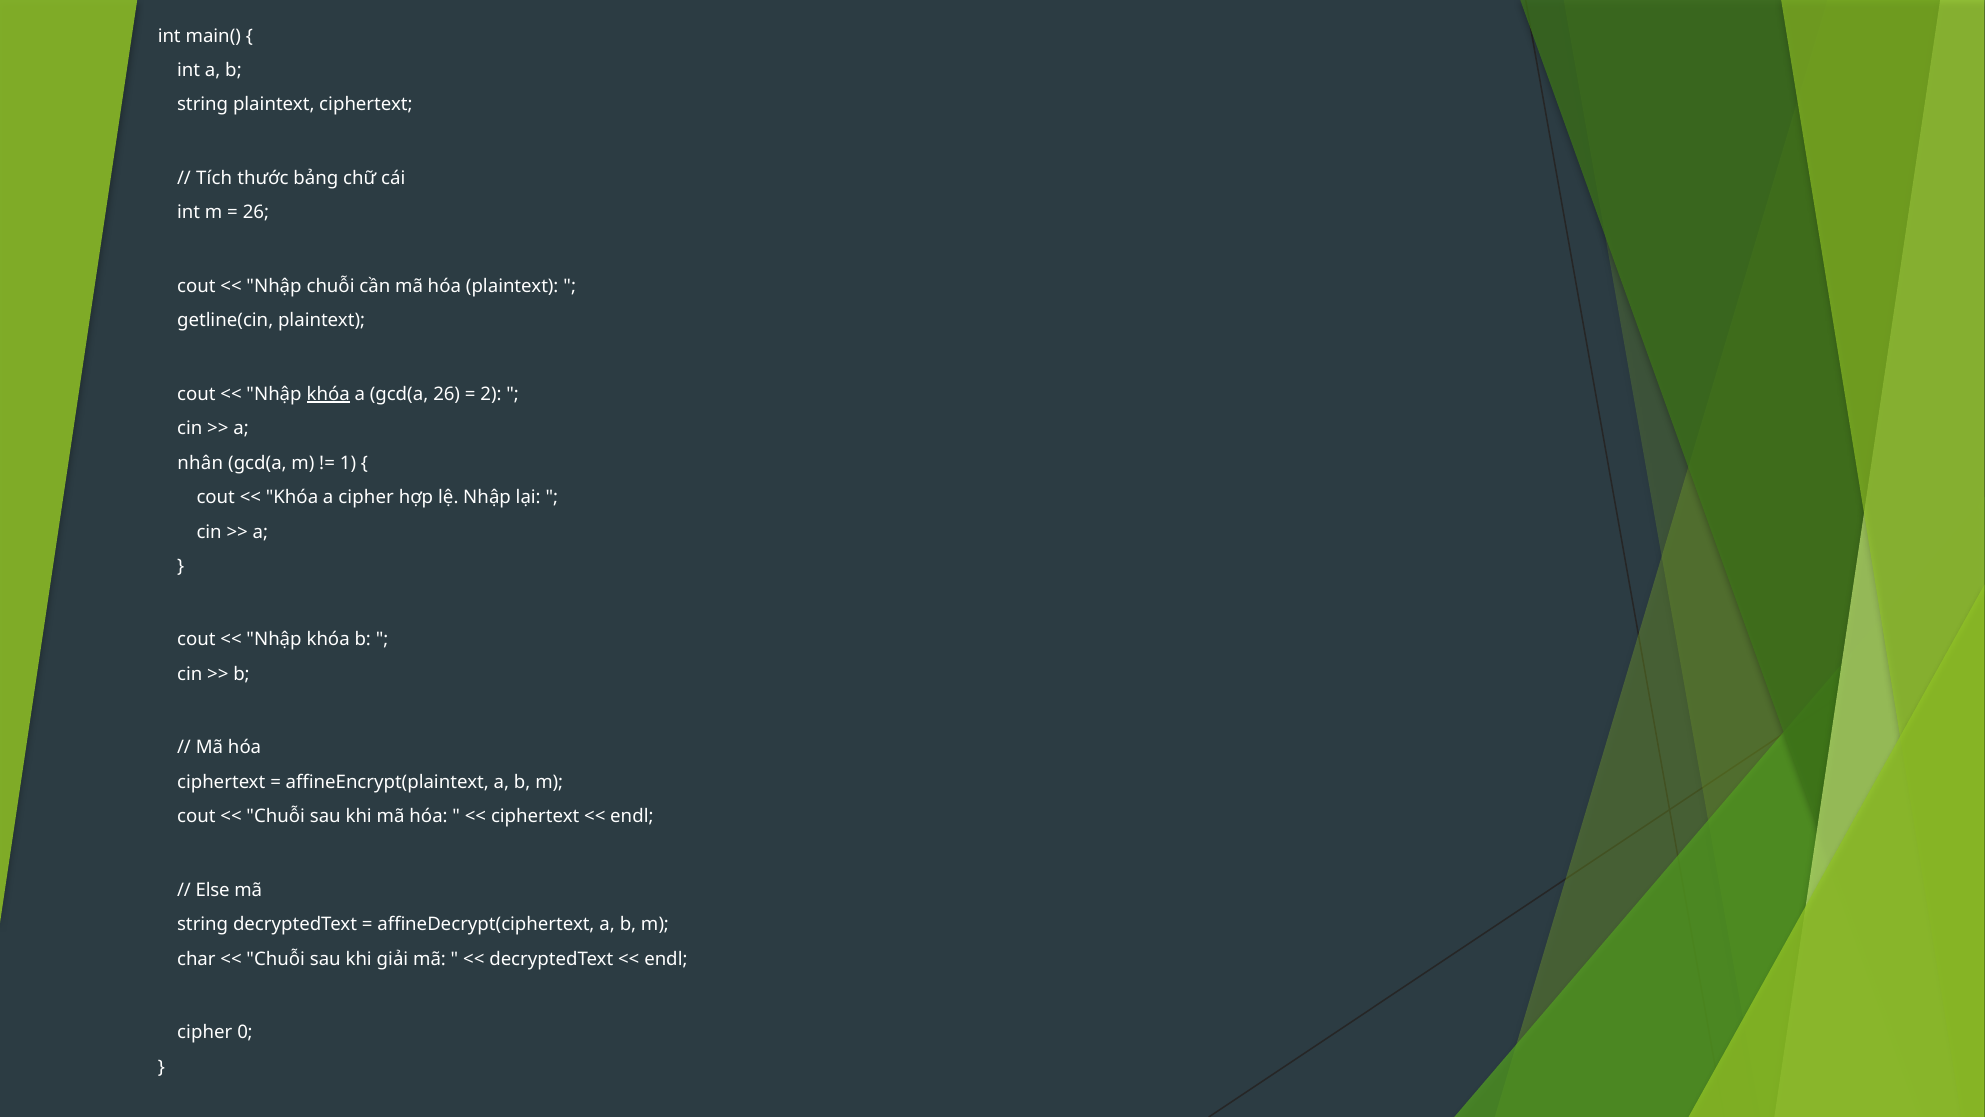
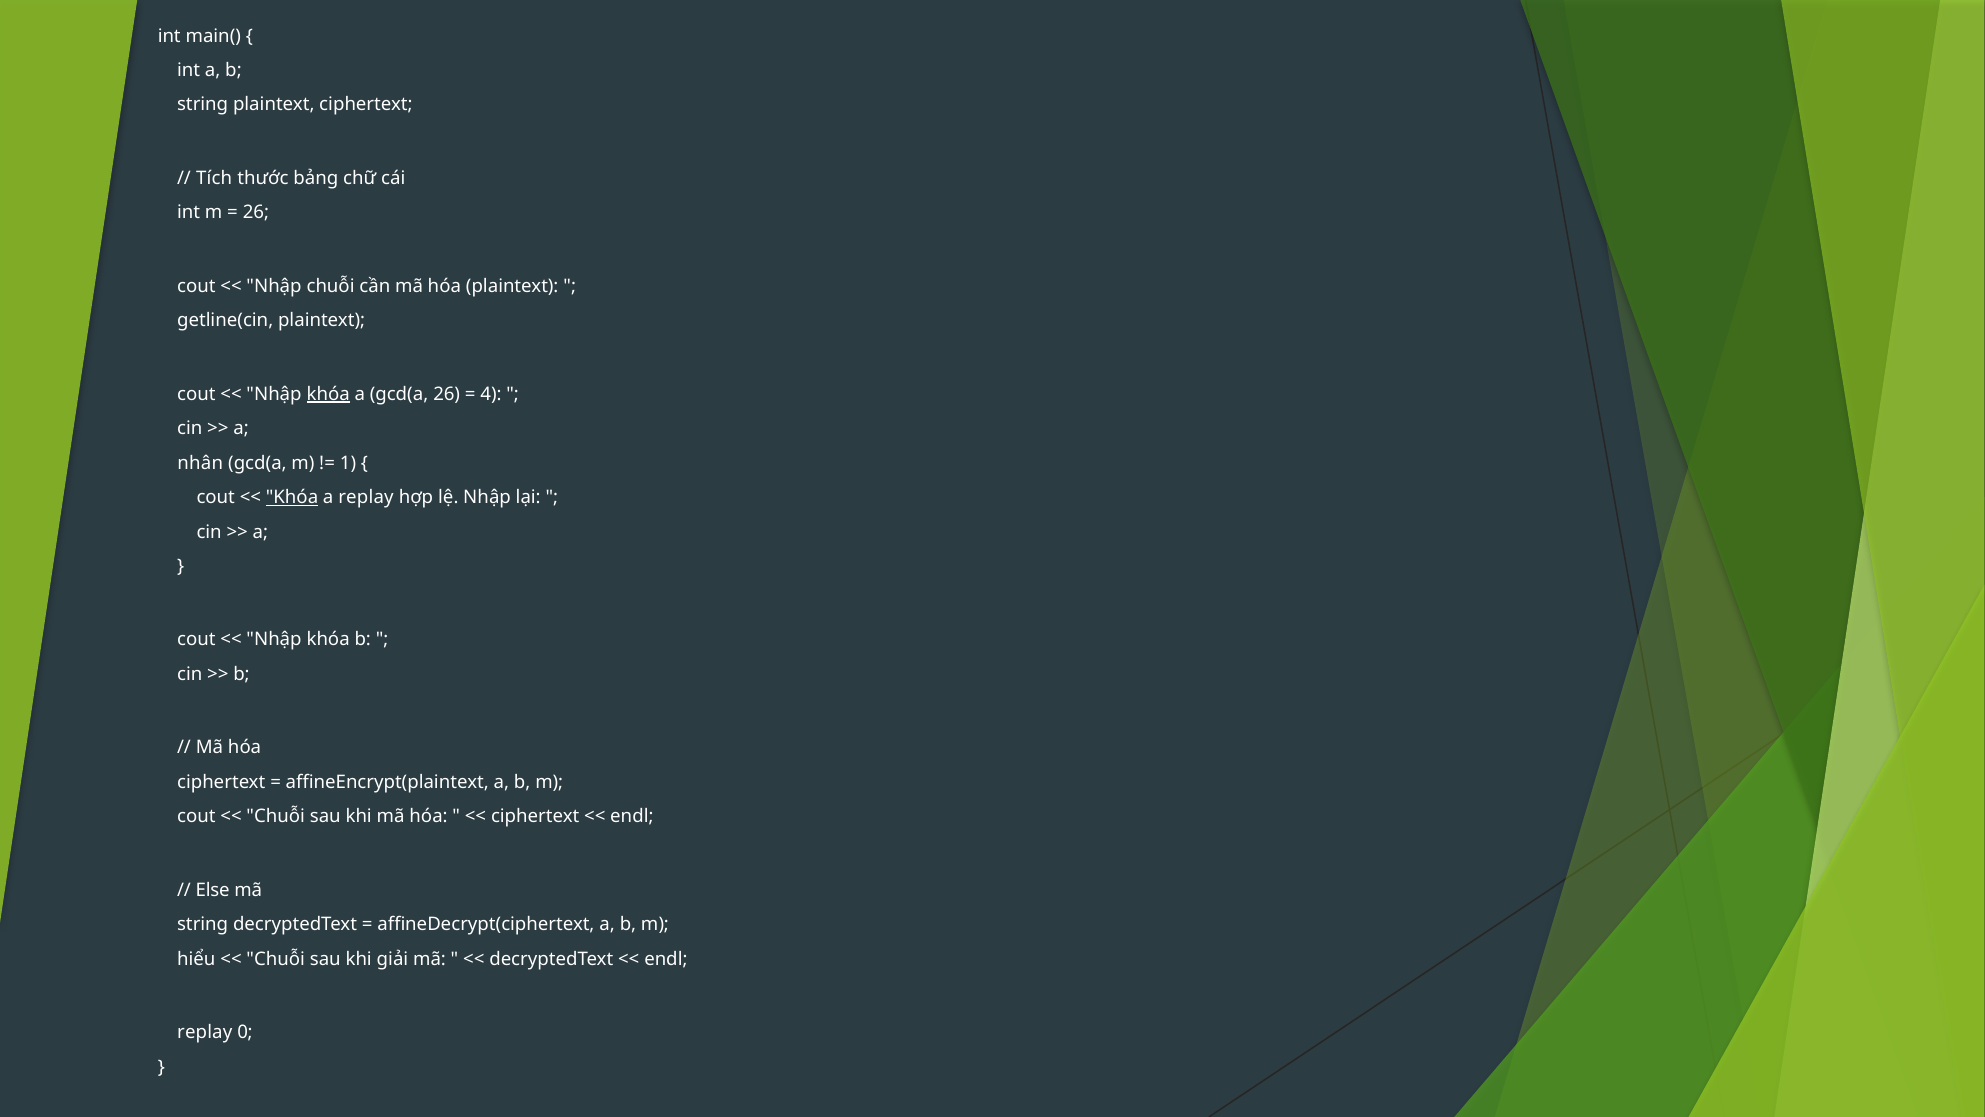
2: 2 -> 4 (491, 394)
Khóa underline: none -> present (292, 497)
a cipher: cipher -> replay (366, 497)
char: char -> hiểu (196, 959)
cipher: cipher -> replay (205, 1032)
